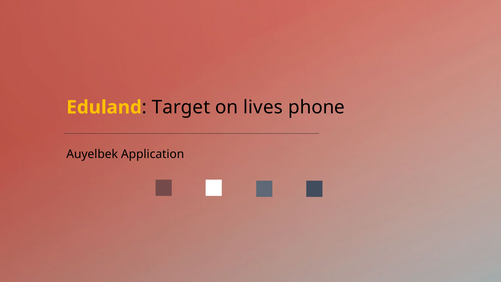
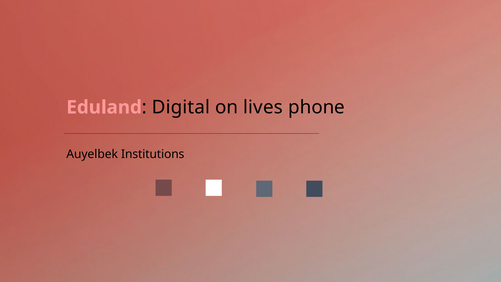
Eduland colour: yellow -> pink (104, 107)
Target: Target -> Digital (181, 107)
Application: Application -> Institutions (153, 154)
